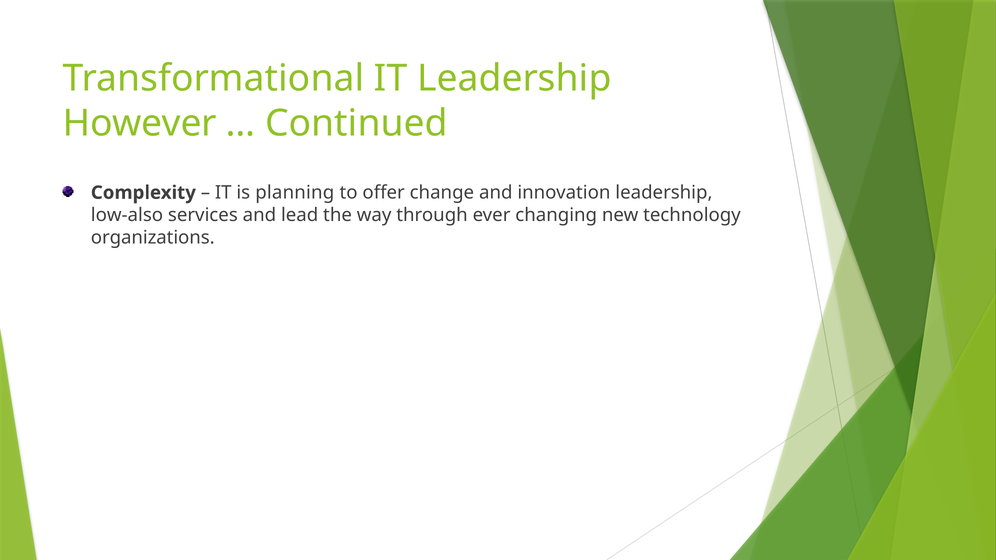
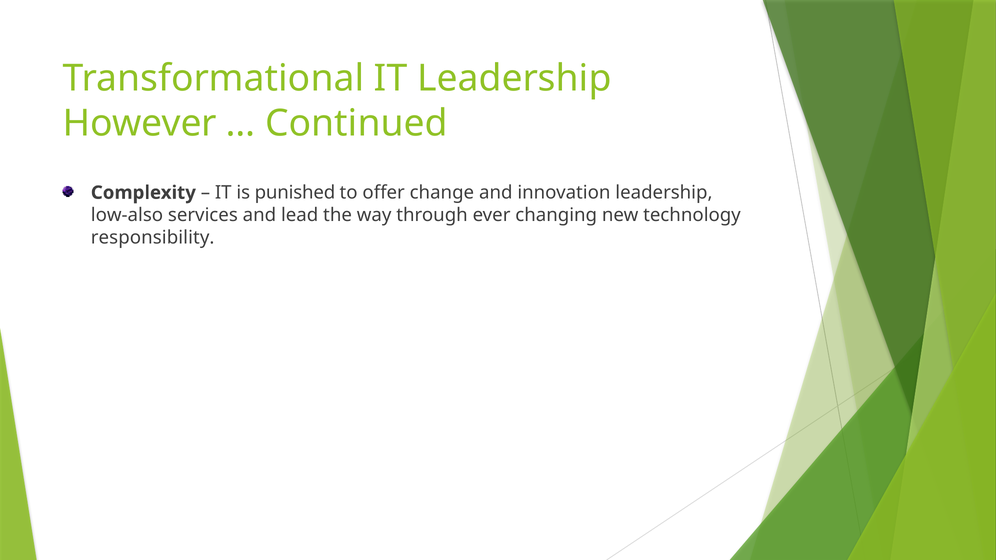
planning: planning -> punished (295, 193)
organizations: organizations -> responsibility (153, 238)
